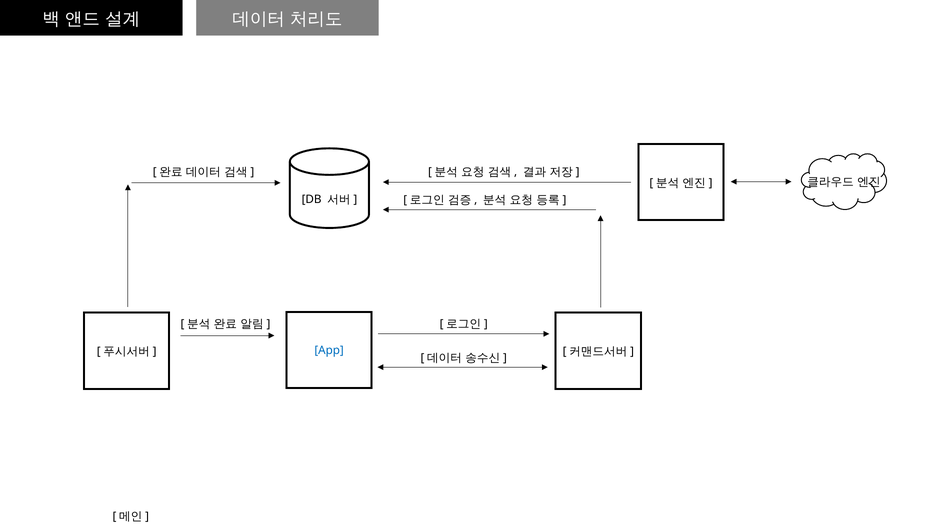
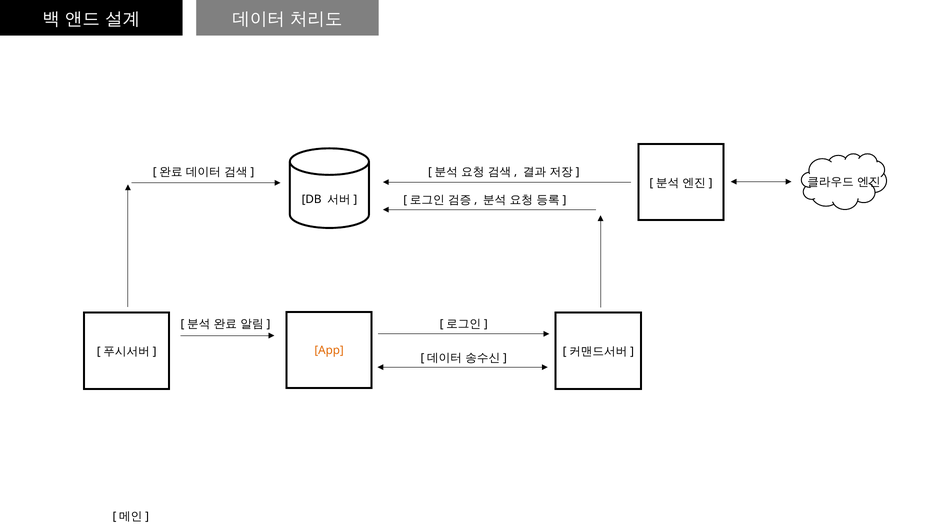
App colour: blue -> orange (329, 350)
